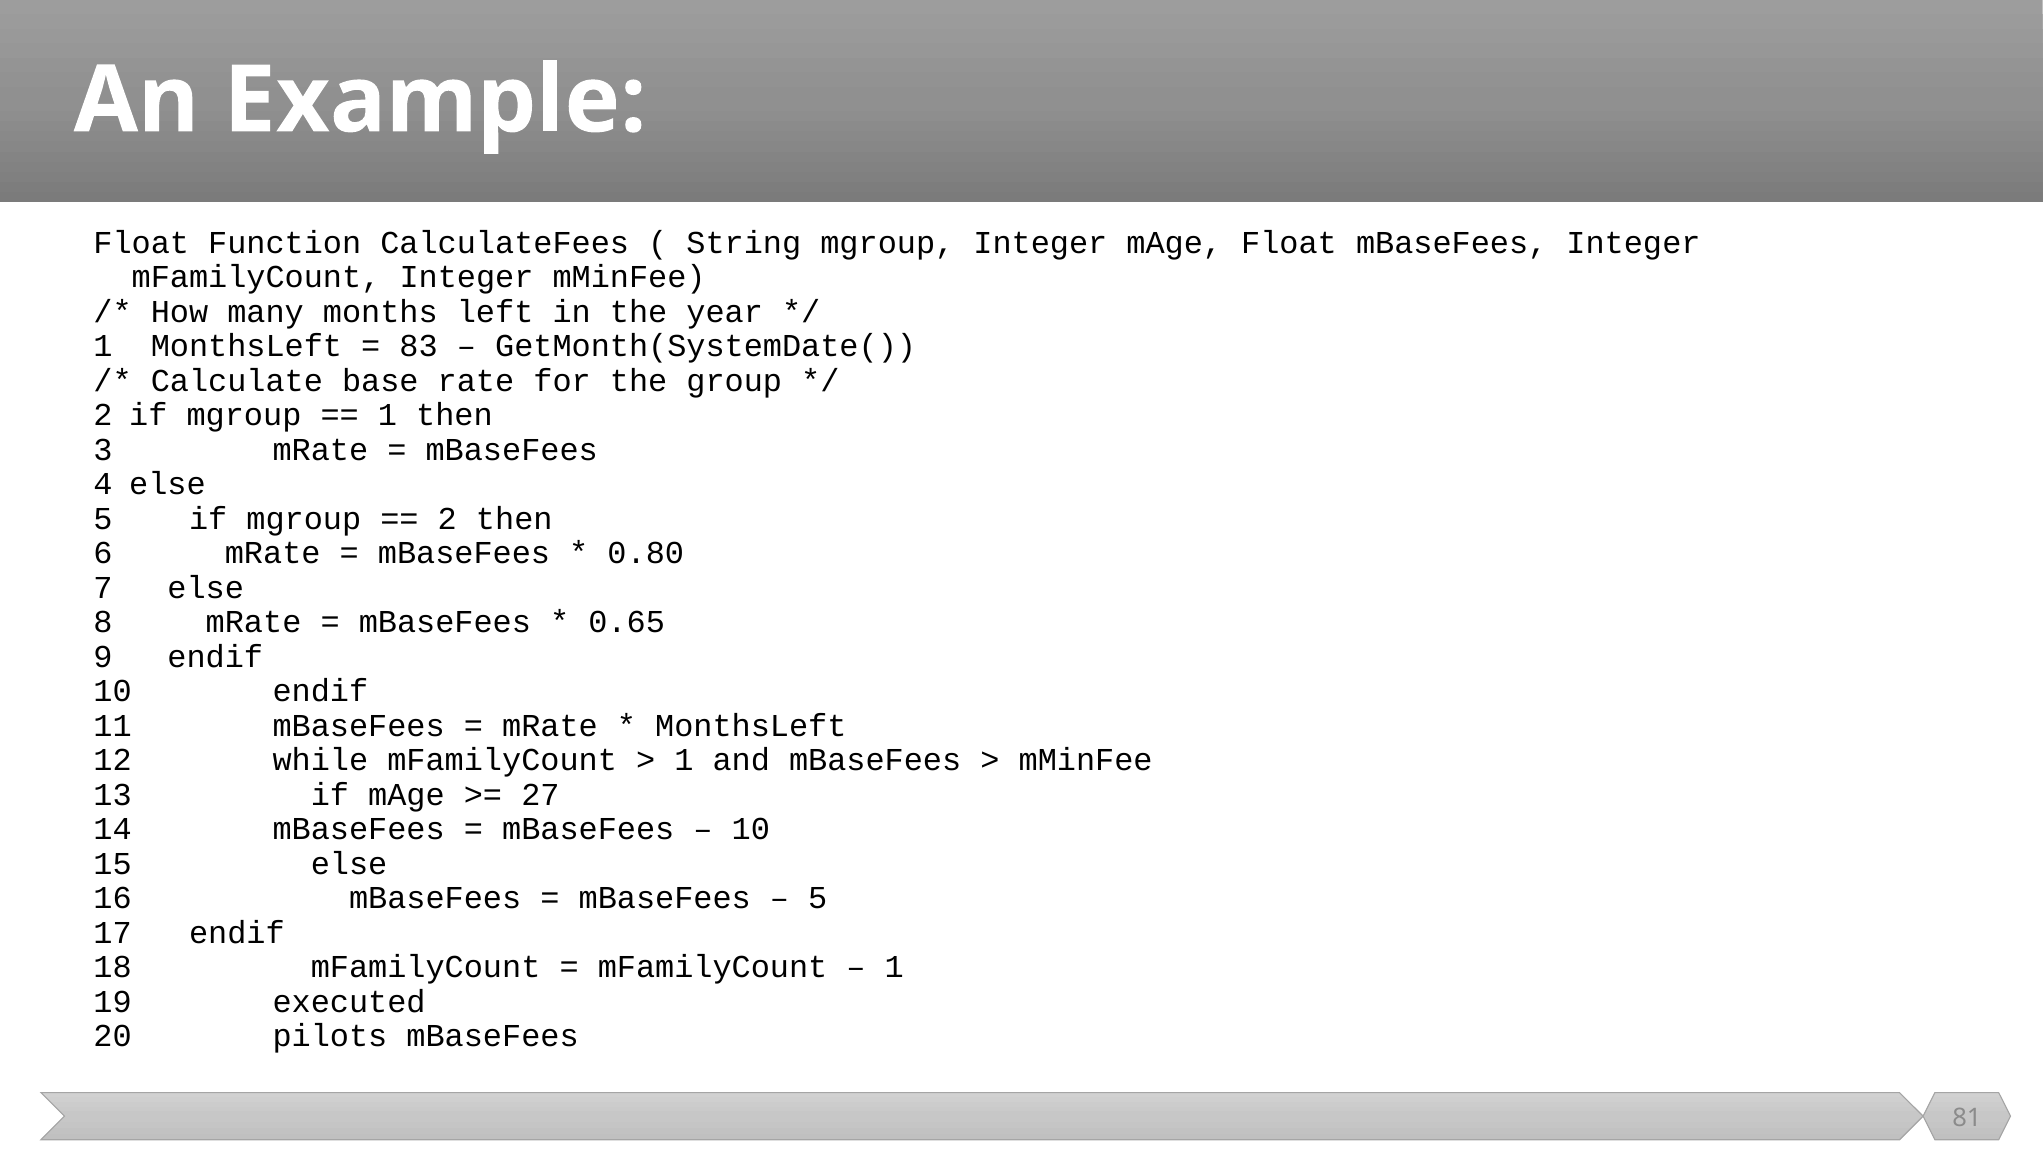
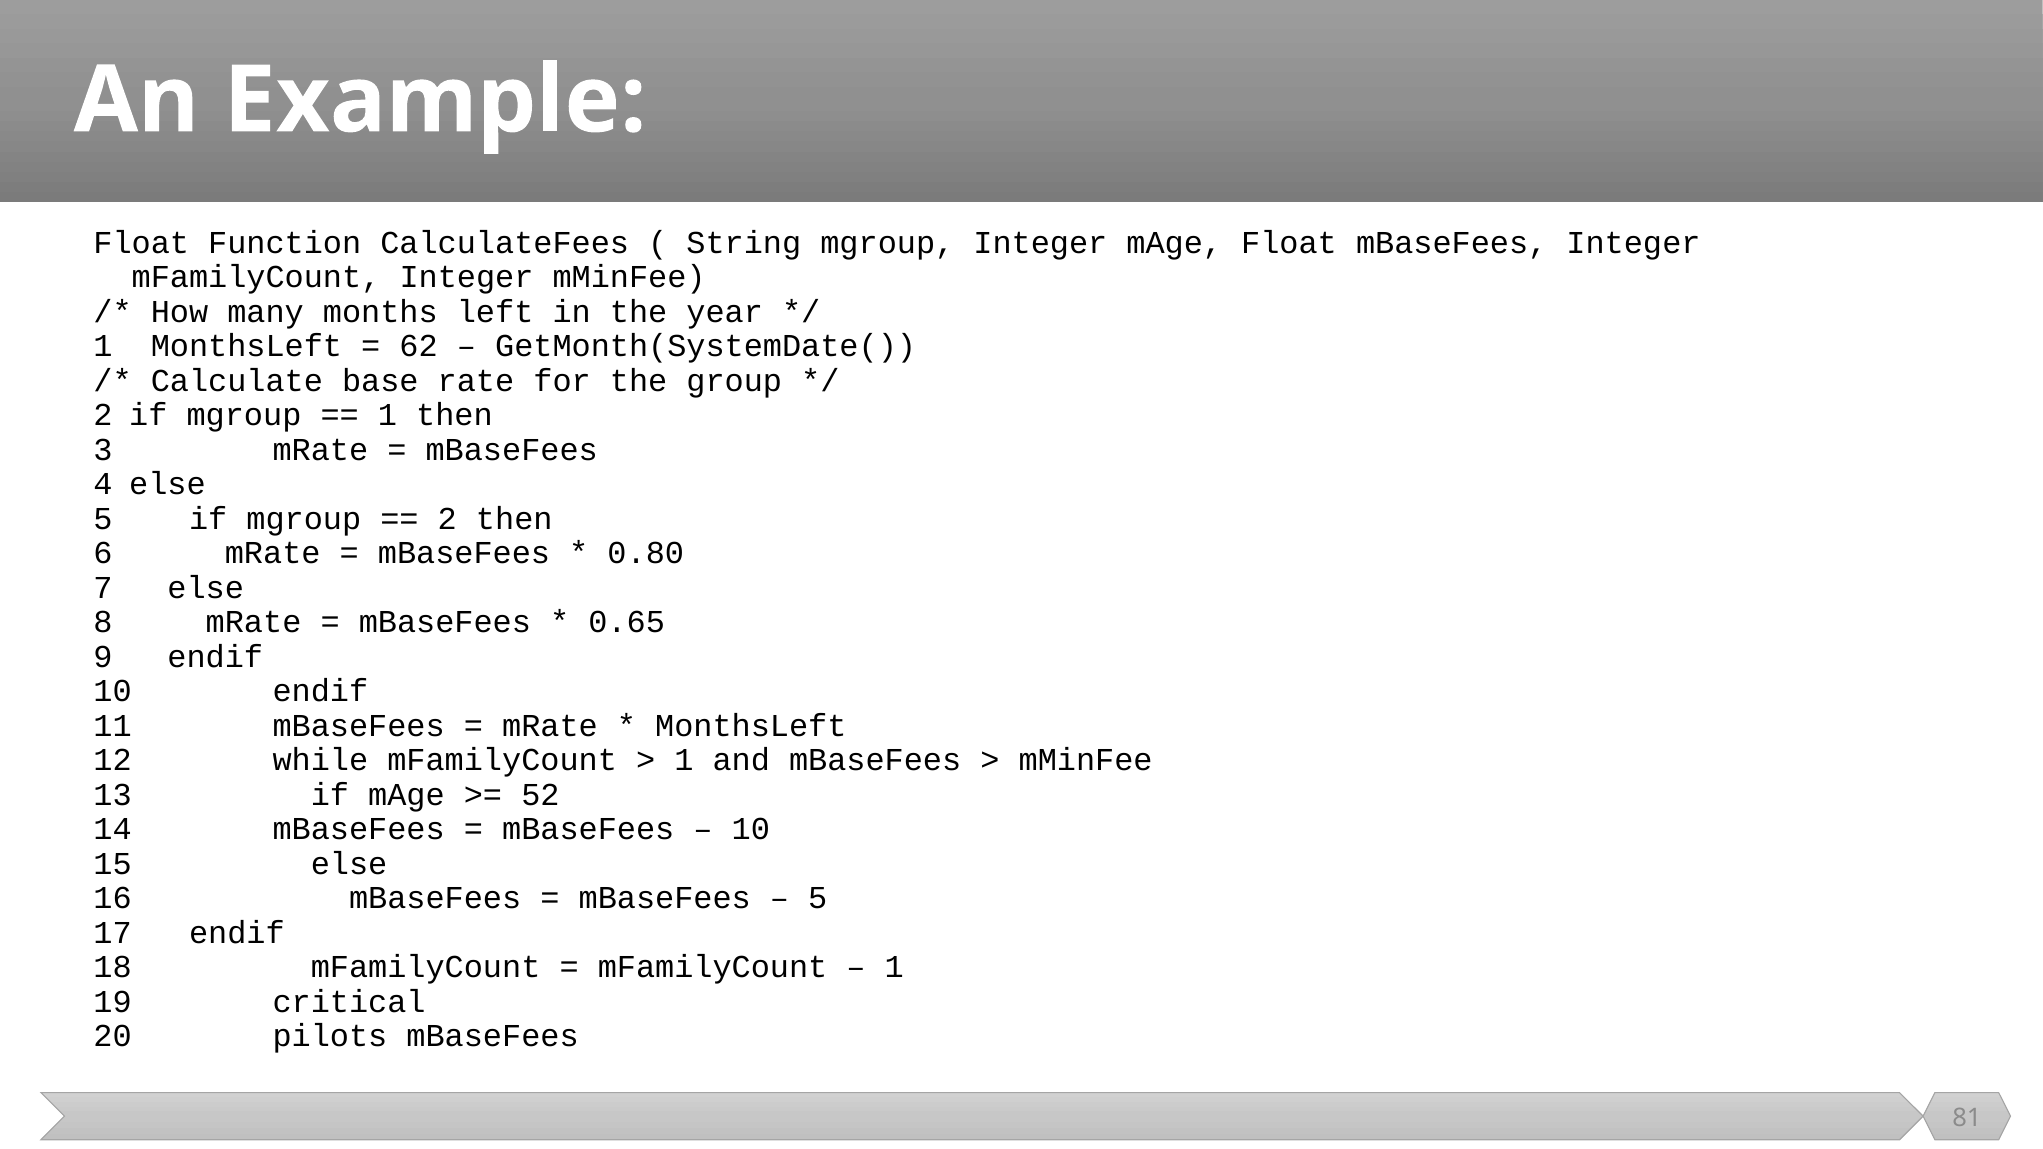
83: 83 -> 62 (419, 346)
27: 27 -> 52 (540, 795)
executed: executed -> critical (349, 1002)
